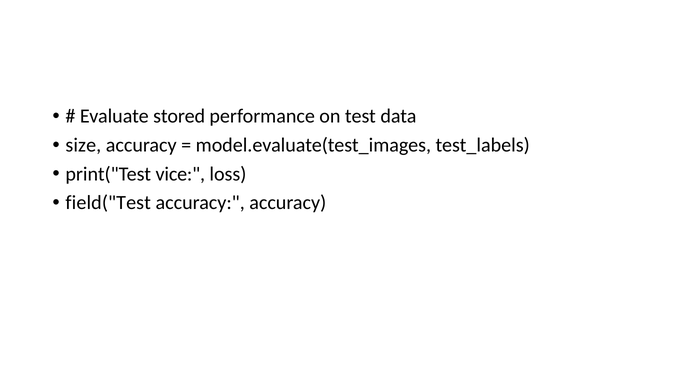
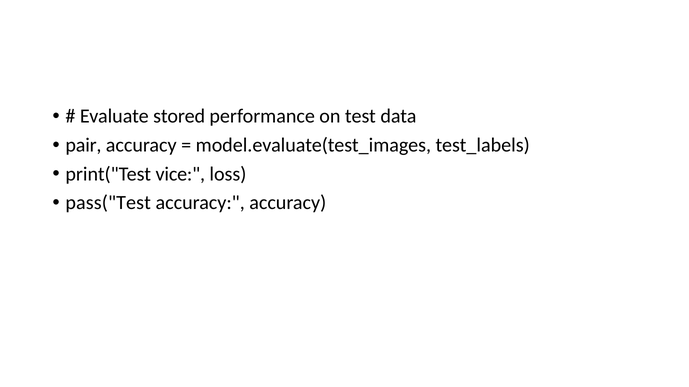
size: size -> pair (83, 145)
field("Test: field("Test -> pass("Test (108, 203)
